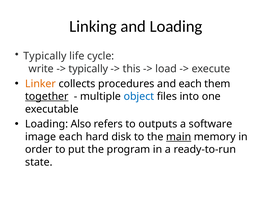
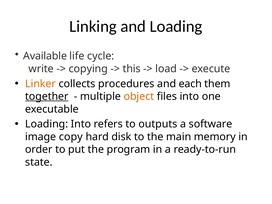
Typically: Typically -> Available (45, 56)
typically: typically -> copying (88, 69)
object colour: blue -> orange (139, 96)
Loading Also: Also -> Into (81, 124)
image each: each -> copy (71, 137)
main underline: present -> none (179, 137)
